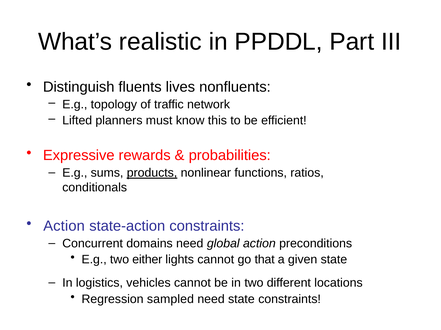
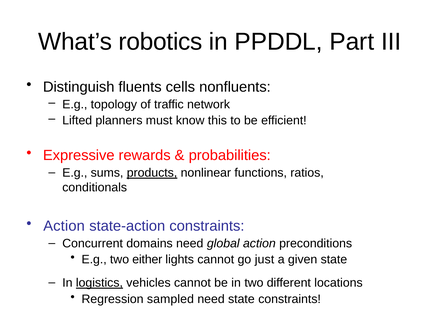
realistic: realistic -> robotics (161, 42)
lives: lives -> cells (180, 87)
that: that -> just (265, 260)
logistics underline: none -> present (99, 284)
